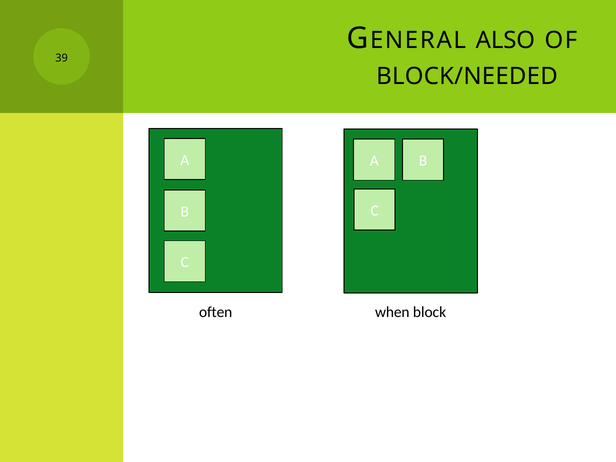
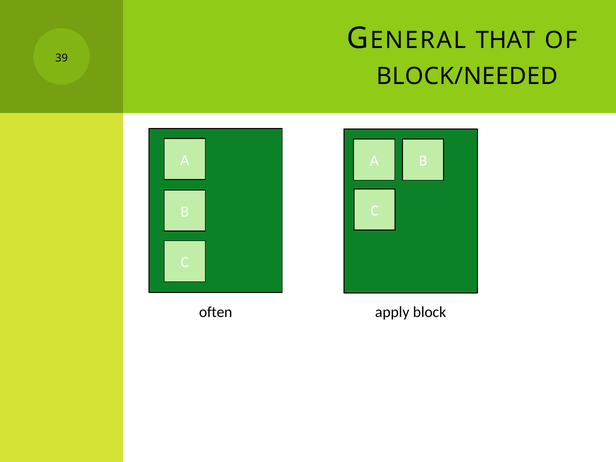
ALSO: ALSO -> THAT (505, 41)
when: when -> apply (392, 312)
